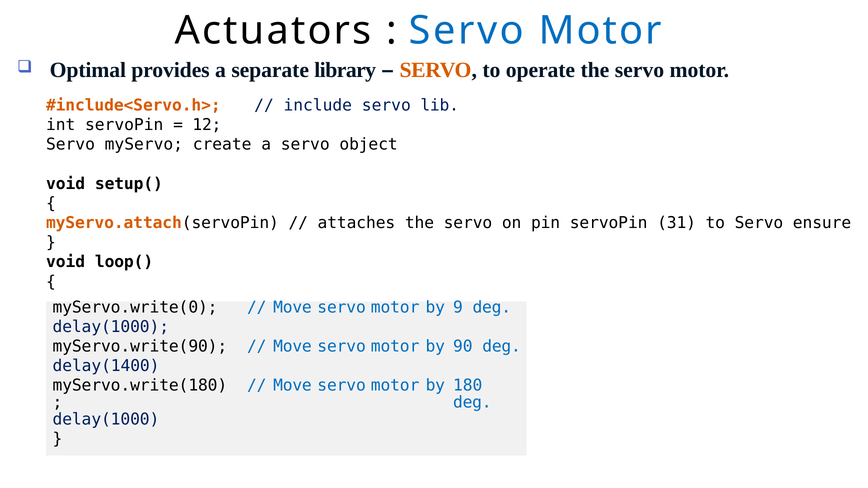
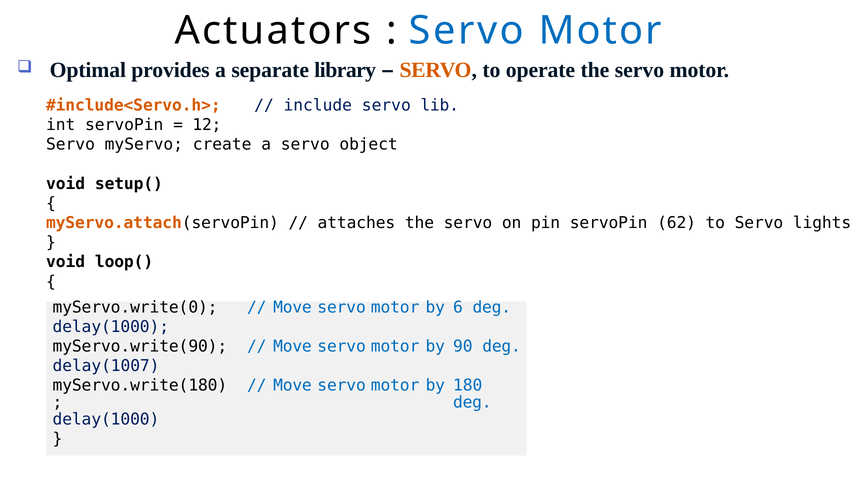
31: 31 -> 62 (677, 223)
ensure: ensure -> lights (822, 223)
9: 9 -> 6 (458, 308)
delay(1400: delay(1400 -> delay(1007 (106, 366)
